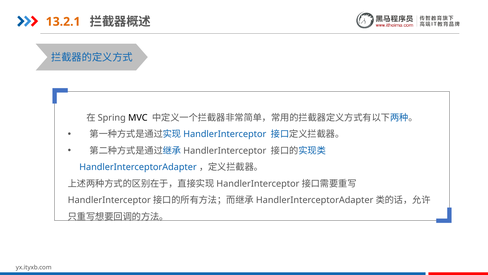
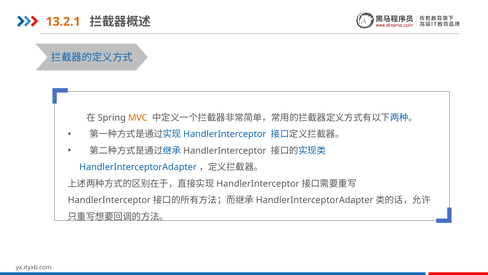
MVC colour: black -> orange (138, 118)
